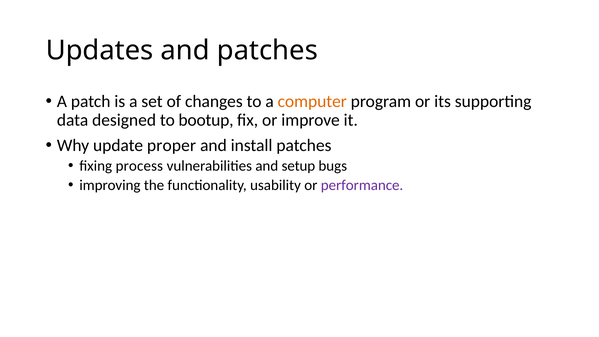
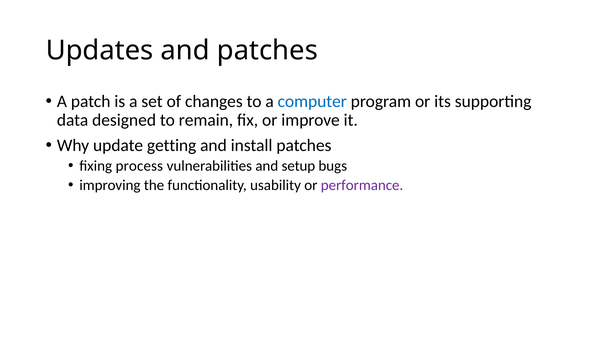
computer colour: orange -> blue (312, 101)
bootup: bootup -> remain (206, 120)
proper: proper -> getting (172, 145)
